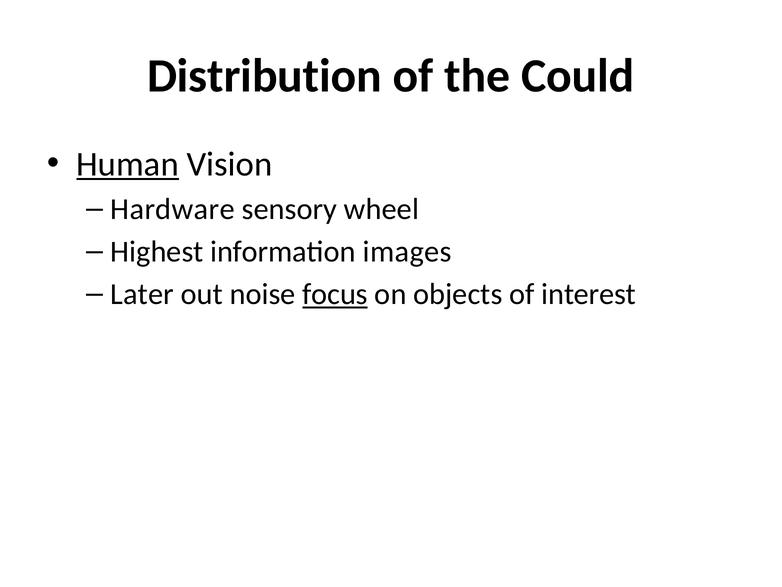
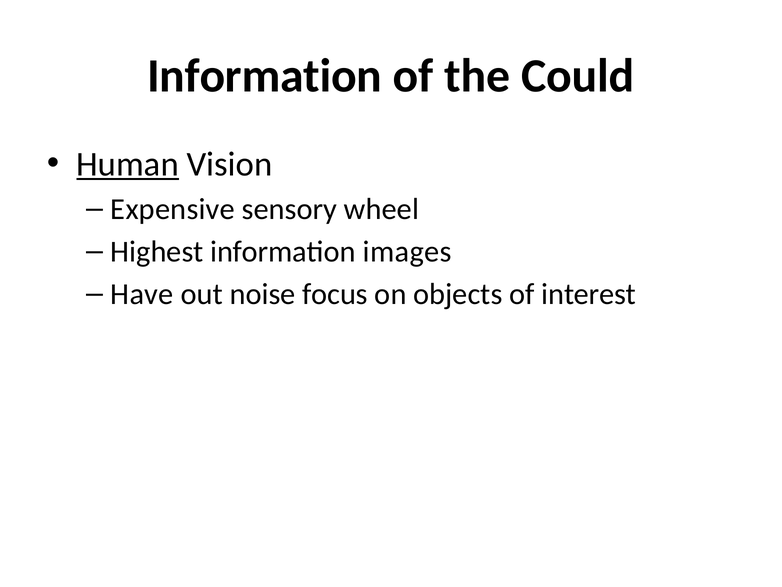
Distribution: Distribution -> Information (265, 76)
Hardware: Hardware -> Expensive (173, 209)
Later: Later -> Have (142, 294)
focus underline: present -> none (335, 294)
